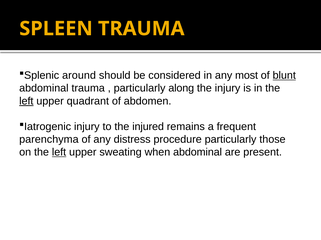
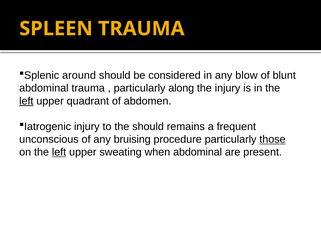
most: most -> blow (246, 76)
blunt underline: present -> none (284, 76)
the injured: injured -> should (148, 127)
parenchyma: parenchyma -> unconscious (49, 140)
distress: distress -> bruising (132, 140)
those underline: none -> present (272, 140)
